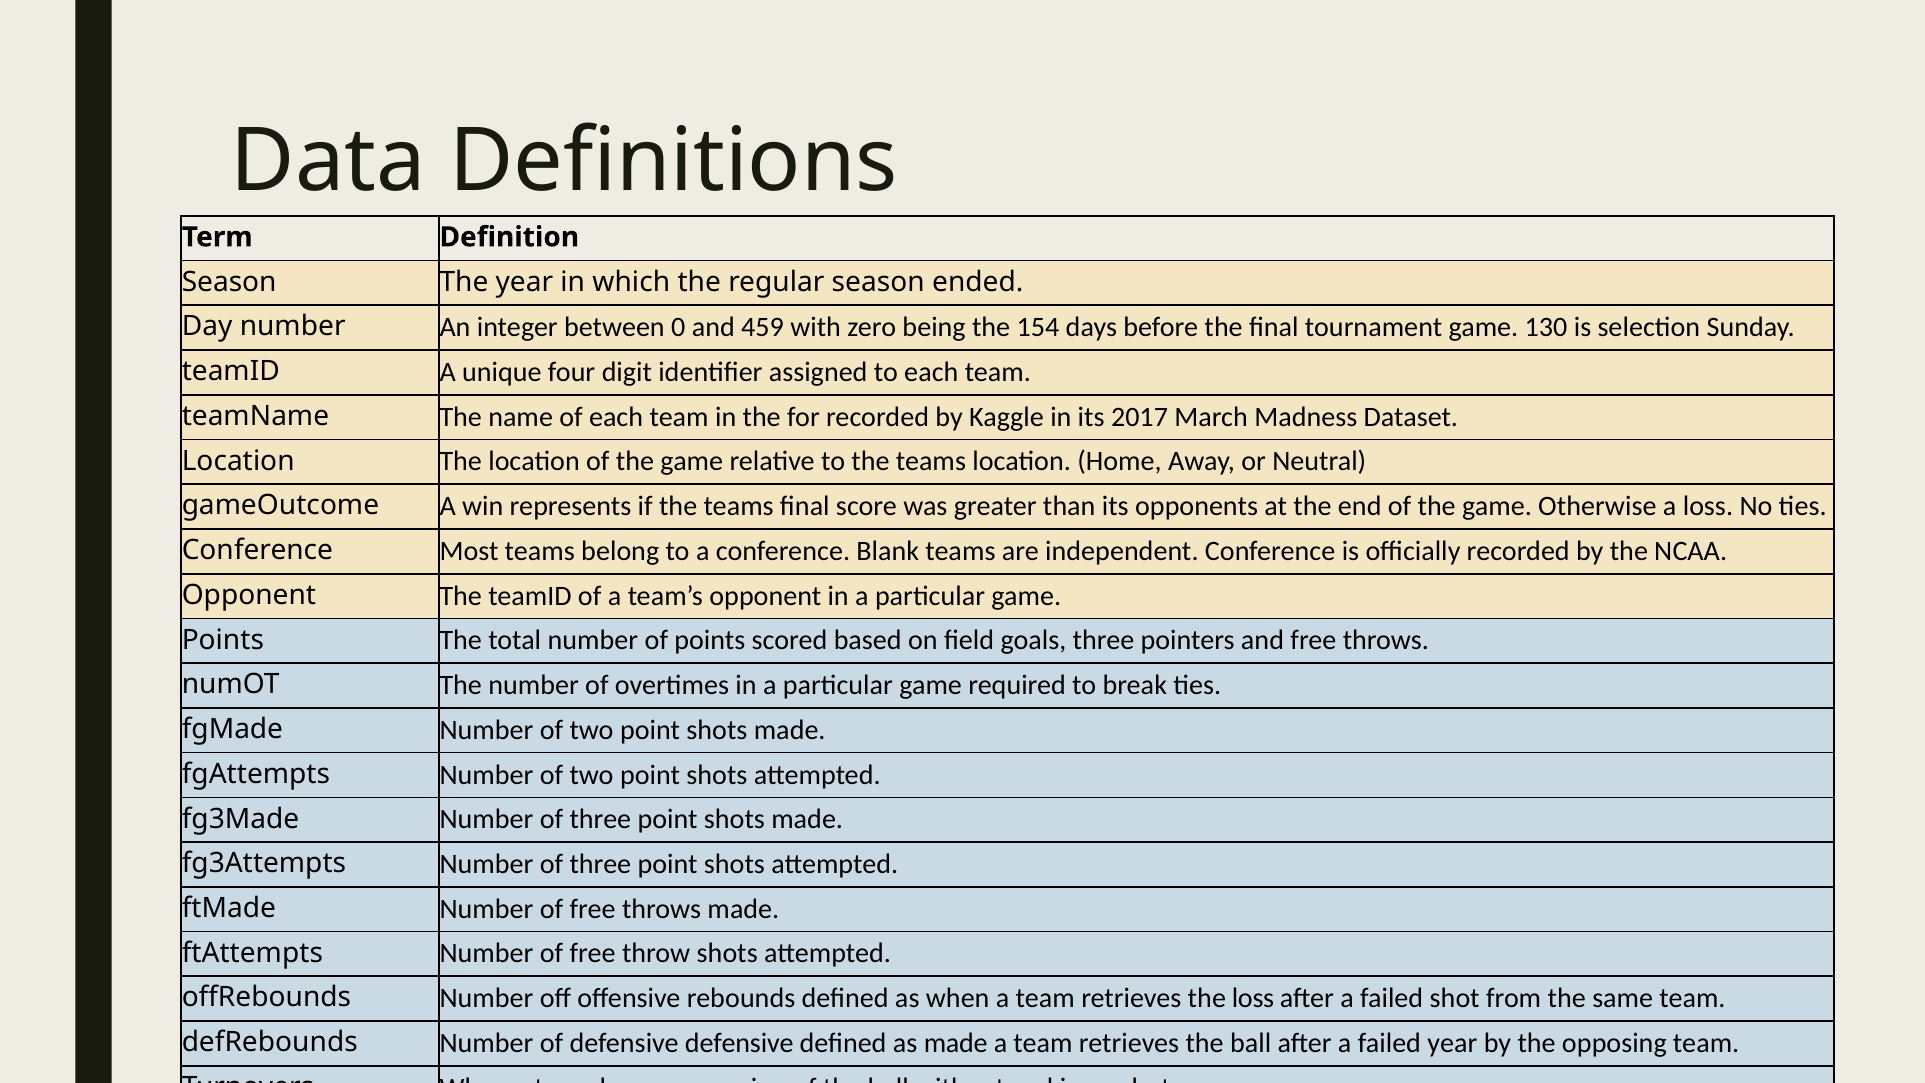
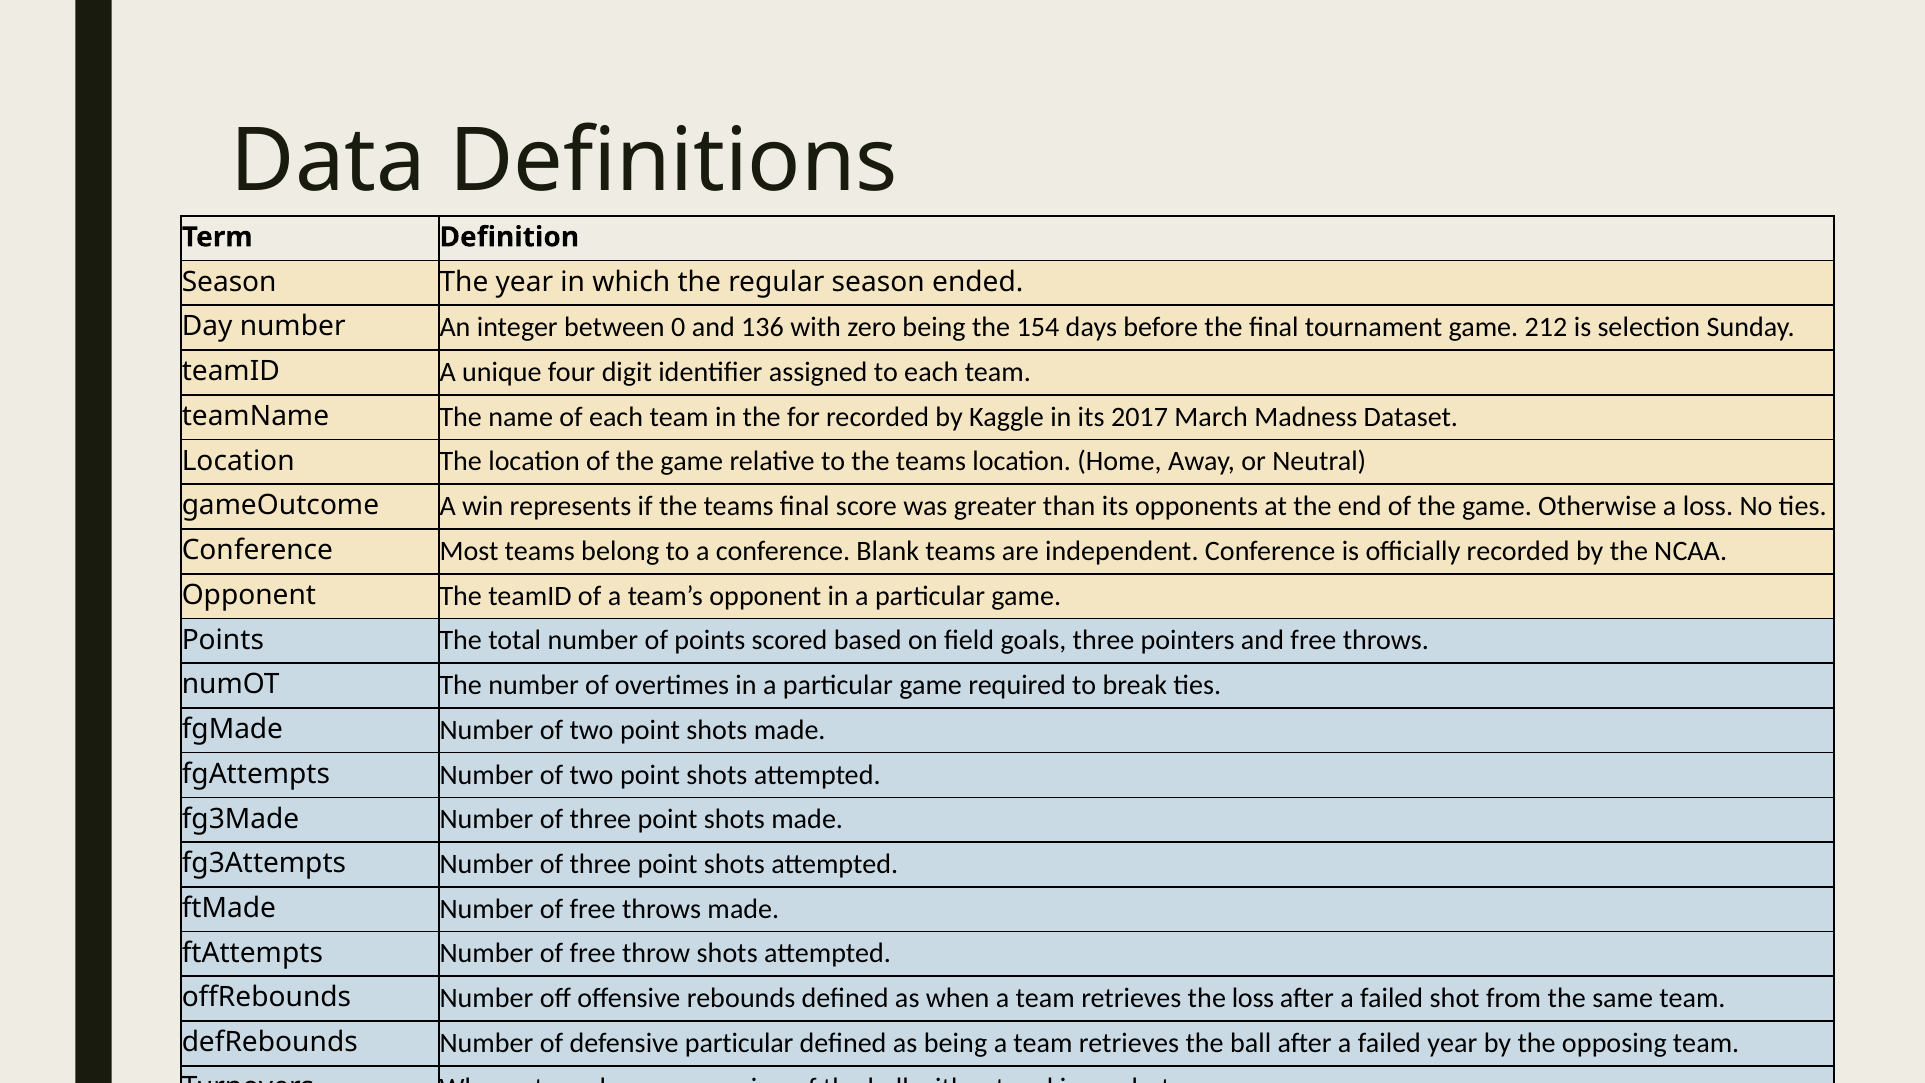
459: 459 -> 136 (762, 327)
130: 130 -> 212 (1546, 327)
defensive defensive: defensive -> particular (739, 1043)
as made: made -> being (956, 1043)
